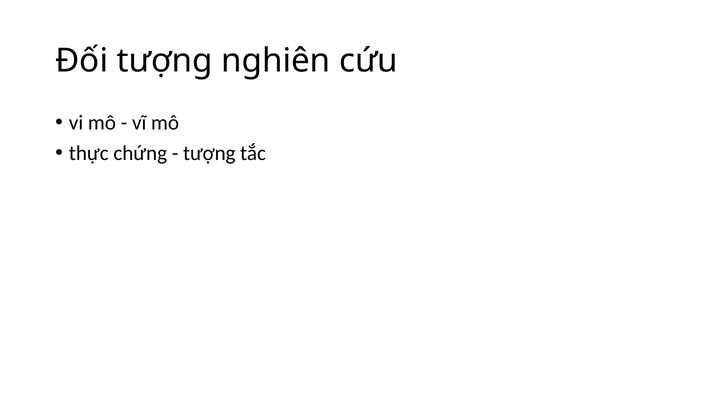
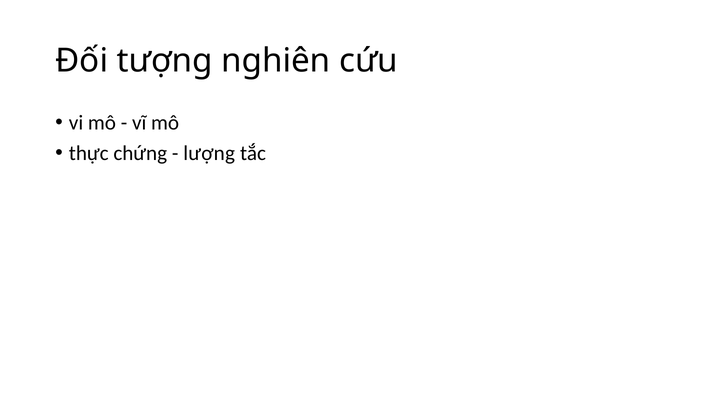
tượng: tượng -> lượng (209, 153)
